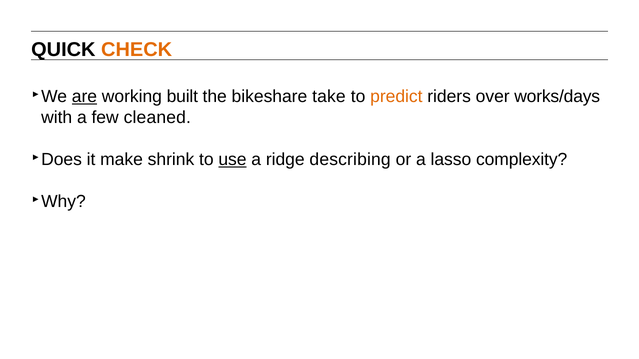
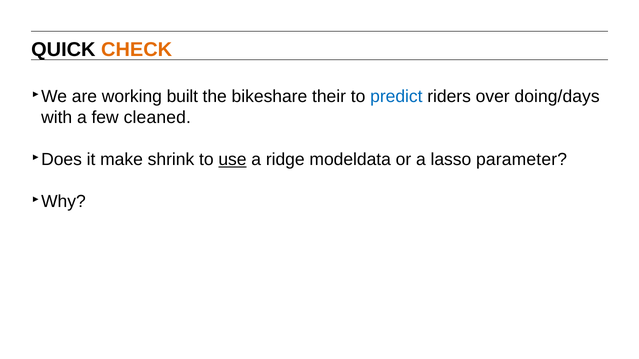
are underline: present -> none (84, 97)
take: take -> their (329, 97)
predict colour: orange -> blue (396, 97)
works/days: works/days -> doing/days (557, 97)
describing: describing -> modeldata (350, 160)
complexity: complexity -> parameter (522, 160)
